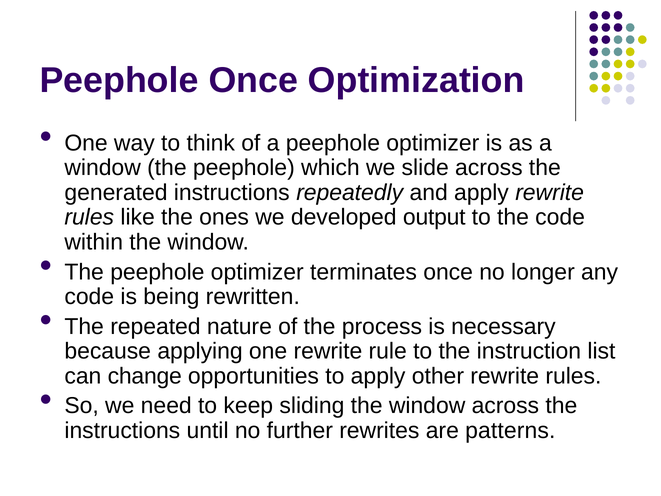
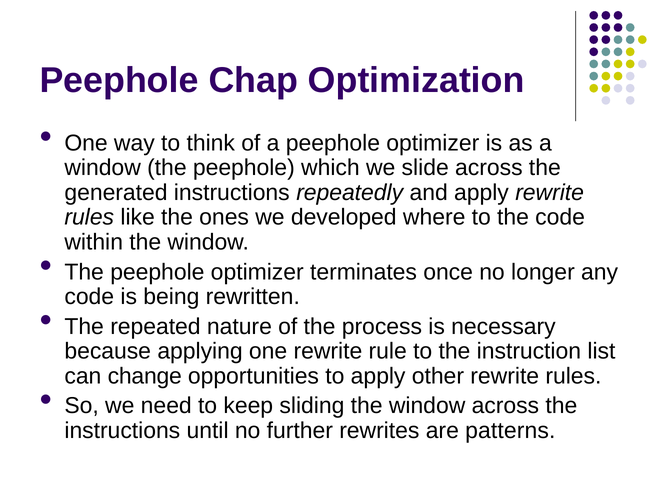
Peephole Once: Once -> Chap (253, 80)
output: output -> where (434, 217)
